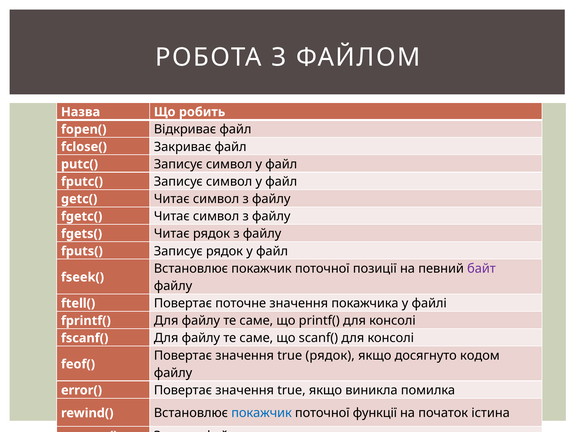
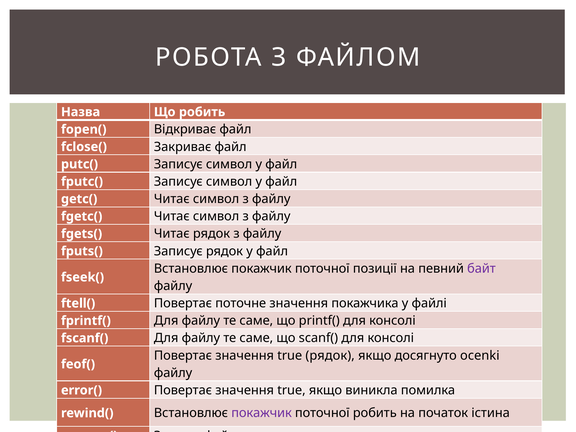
кодом: кодом -> ocenki (480, 355)
покажчик colour: blue -> purple (262, 413)
поточної функції: функції -> робить (375, 413)
